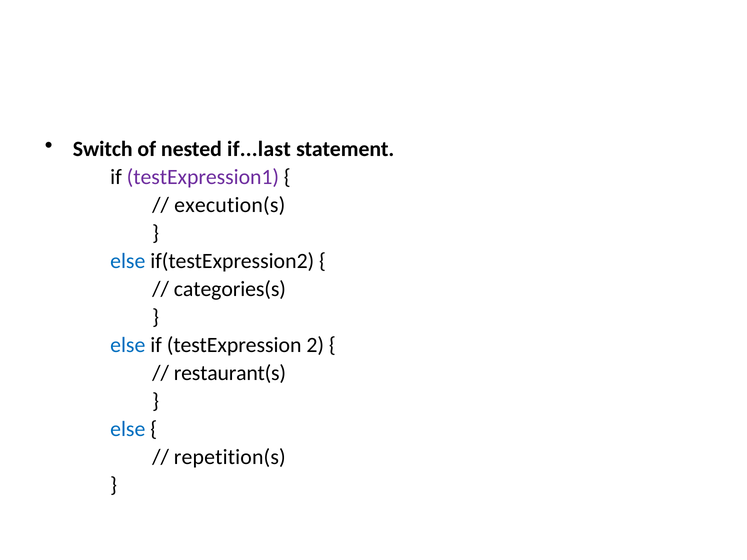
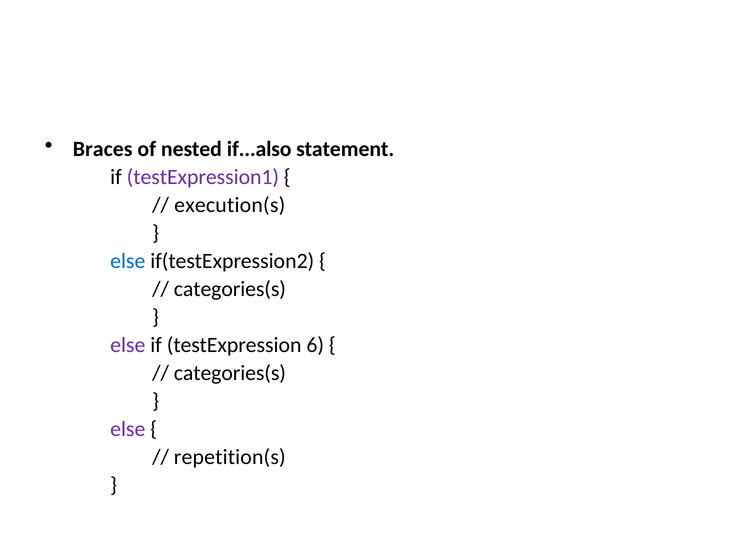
Switch: Switch -> Braces (103, 149)
if...last: if...last -> if...also (259, 149)
else colour: blue -> purple (128, 345)
2: 2 -> 6 (315, 345)
restaurant(s: restaurant(s -> categories(s (230, 373)
else colour: blue -> purple (128, 429)
